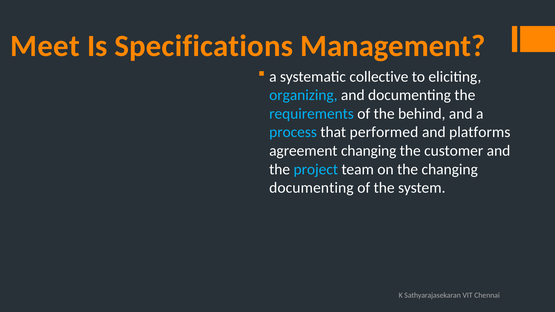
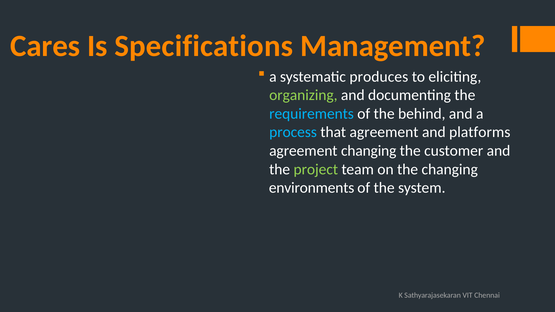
Meet: Meet -> Cares (45, 46)
collective: collective -> produces (379, 77)
organizing colour: light blue -> light green (303, 95)
that performed: performed -> agreement (384, 132)
project colour: light blue -> light green (316, 169)
documenting: documenting -> environments (312, 188)
